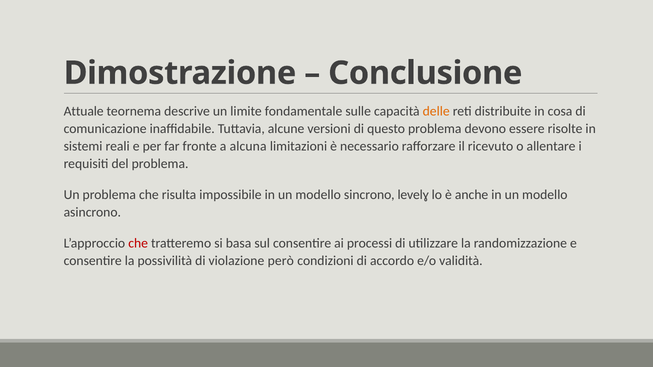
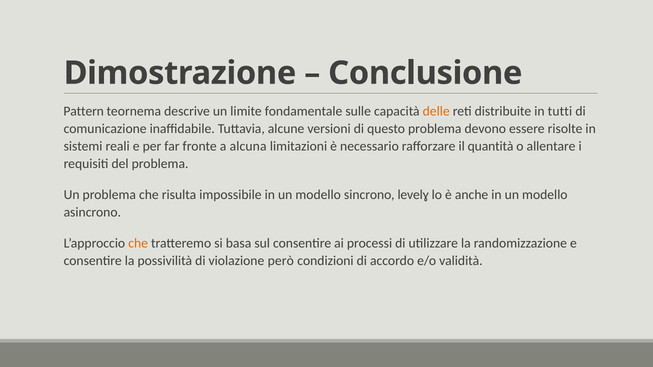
Attuale: Attuale -> Pattern (84, 112)
cosa: cosa -> tutti (560, 112)
ricevuto: ricevuto -> quantità (491, 147)
che colour: red -> orange (138, 244)
